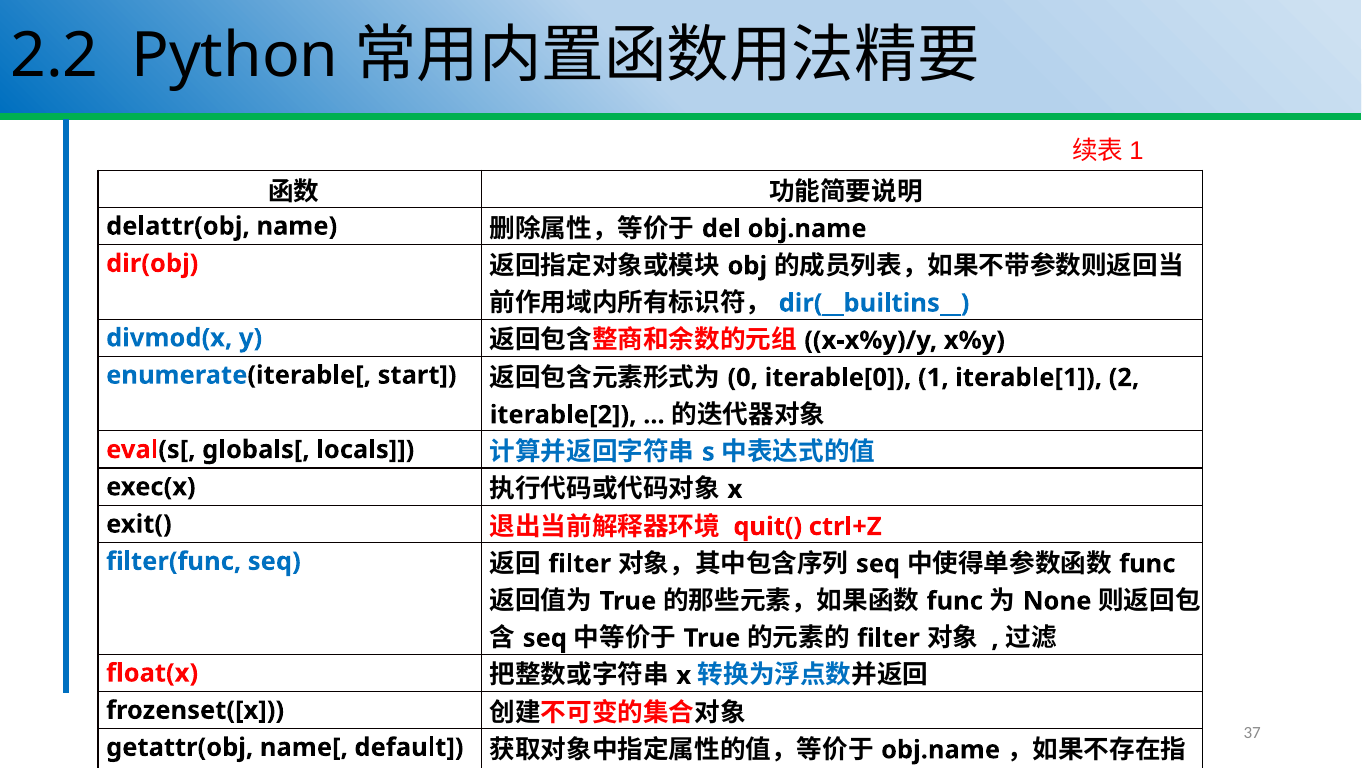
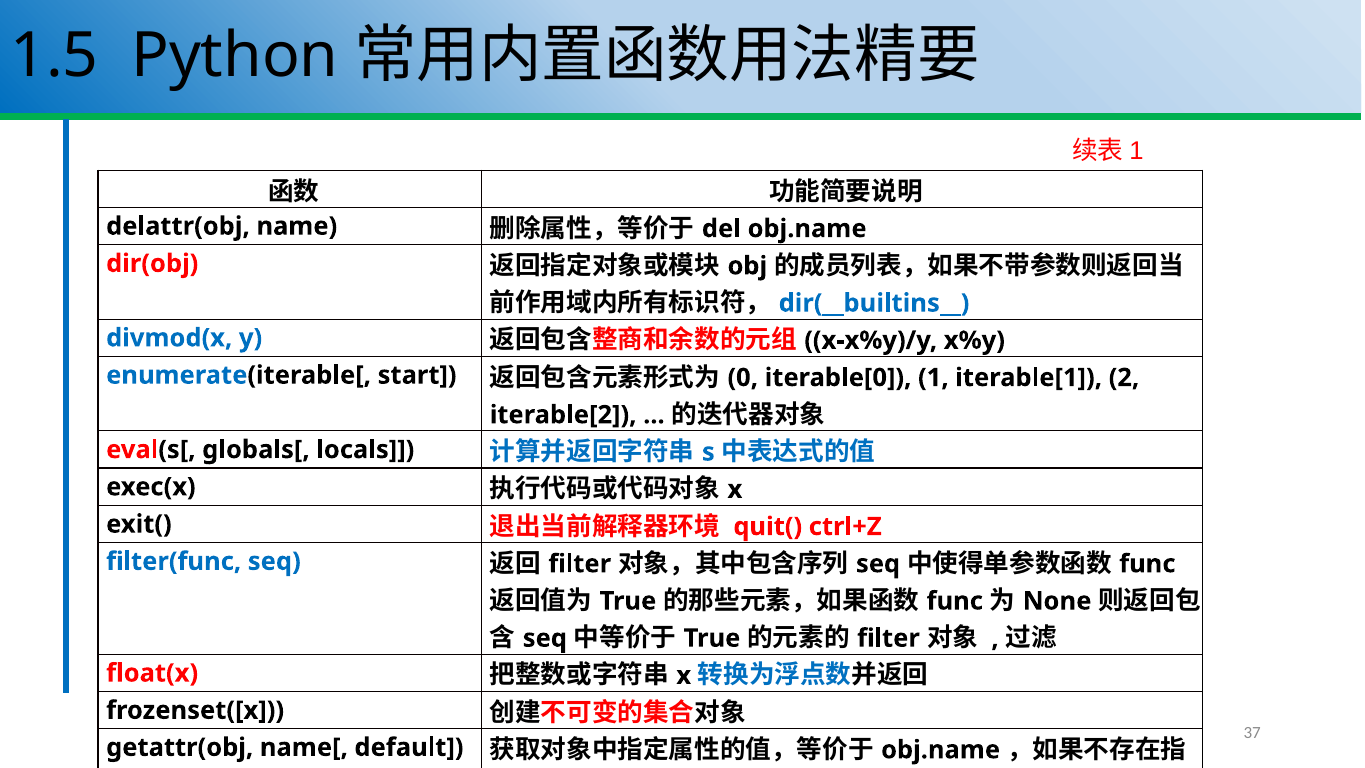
2.2: 2.2 -> 1.5 (55, 56)
